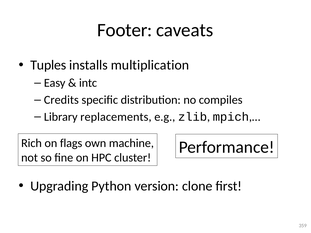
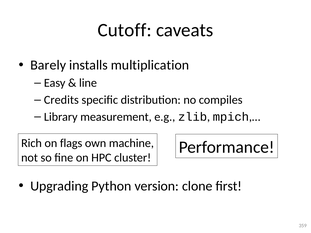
Footer: Footer -> Cutoff (125, 30)
Tuples: Tuples -> Barely (48, 65)
intc: intc -> line (88, 83)
replacements: replacements -> measurement (116, 117)
